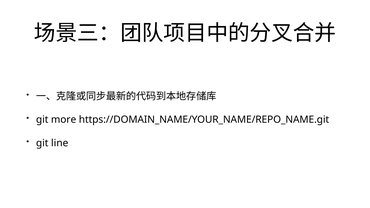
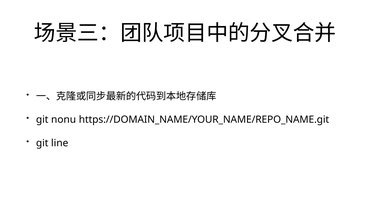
more: more -> nonu (64, 120)
